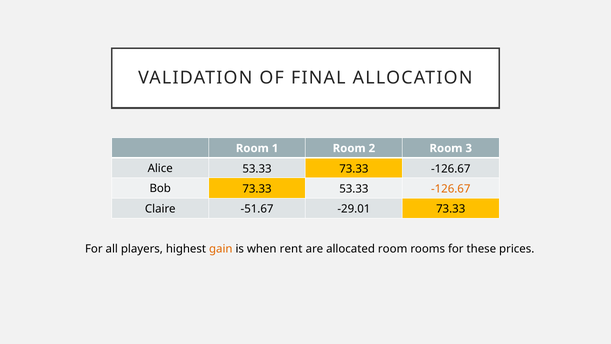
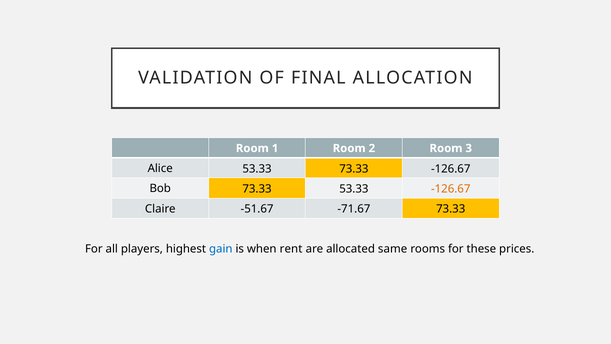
-29.01: -29.01 -> -71.67 (354, 209)
gain colour: orange -> blue (221, 249)
allocated room: room -> same (393, 249)
